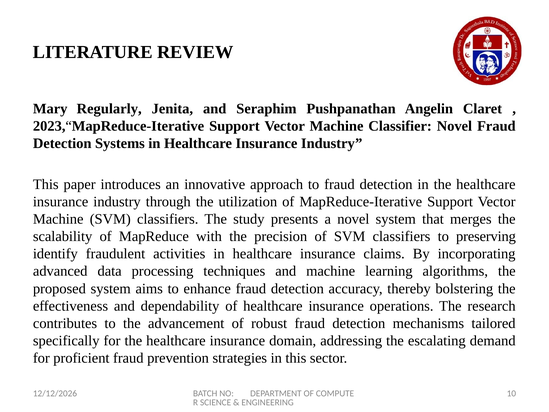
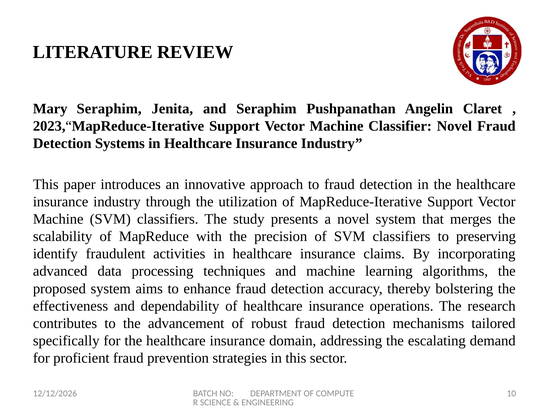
Mary Regularly: Regularly -> Seraphim (109, 109)
